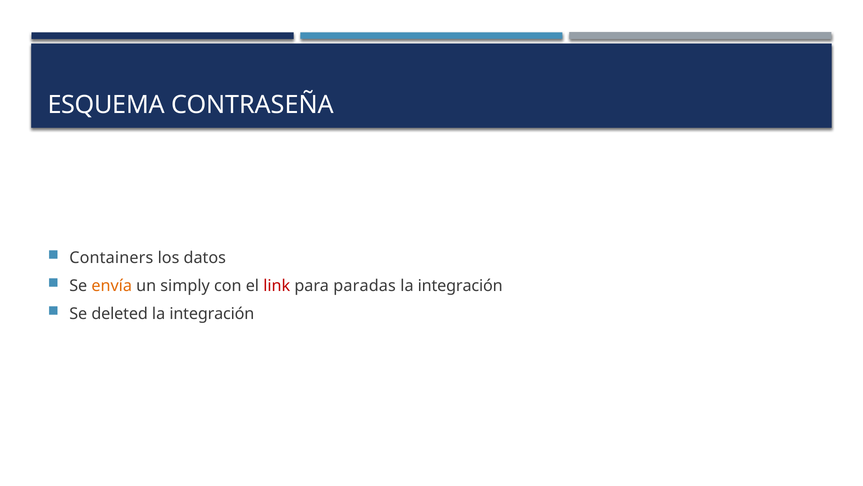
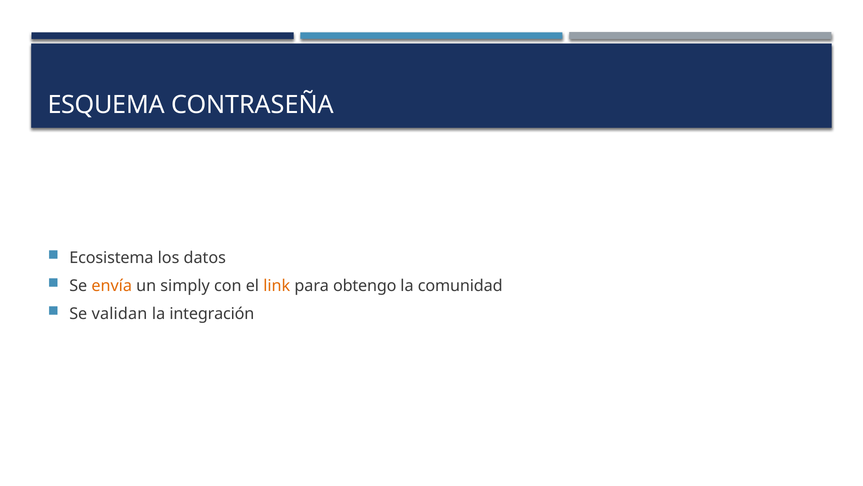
Containers: Containers -> Ecosistema (111, 258)
link colour: red -> orange (277, 286)
paradas: paradas -> obtengo (365, 286)
integración: integración -> comunidad (460, 286)
deleted: deleted -> validan (119, 314)
